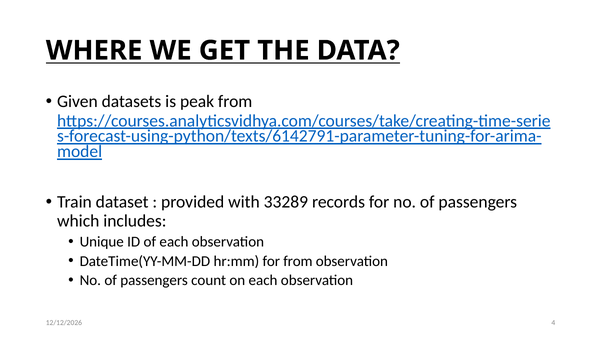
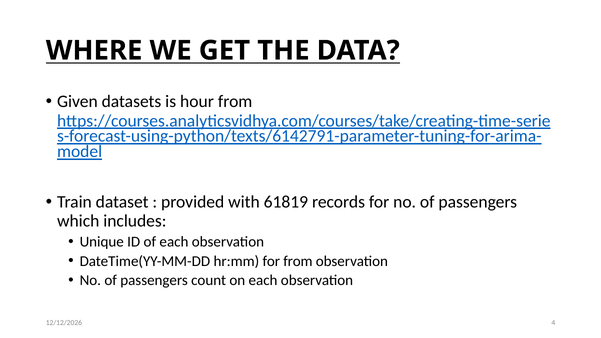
peak: peak -> hour (197, 102)
33289: 33289 -> 61819 (286, 202)
